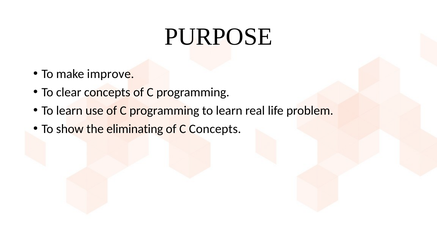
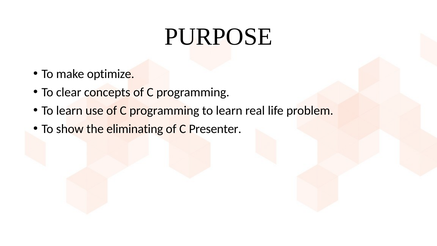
improve: improve -> optimize (111, 74)
C Concepts: Concepts -> Presenter (215, 129)
